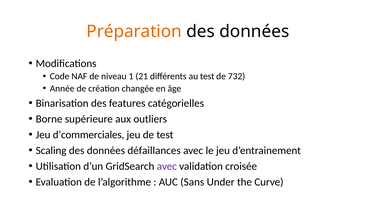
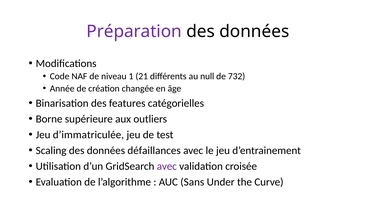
Préparation colour: orange -> purple (134, 32)
au test: test -> null (207, 77)
d’commerciales: d’commerciales -> d’immatriculée (88, 135)
